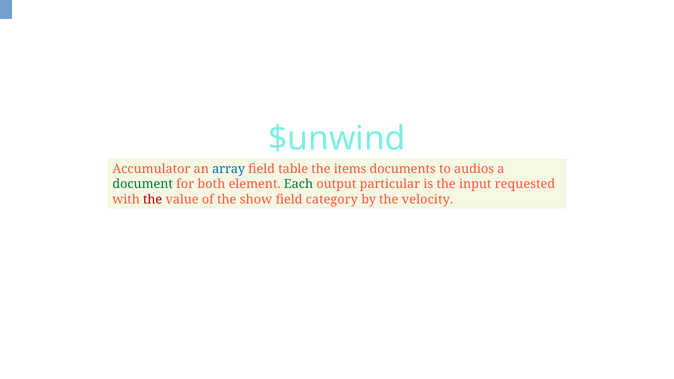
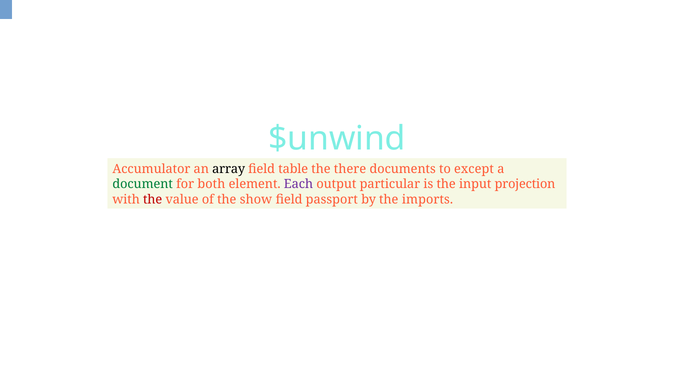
array colour: blue -> black (229, 169)
items: items -> there (350, 169)
audios: audios -> except (474, 169)
Each colour: green -> purple (298, 184)
requested: requested -> projection (525, 184)
category: category -> passport (332, 199)
velocity: velocity -> imports (428, 199)
